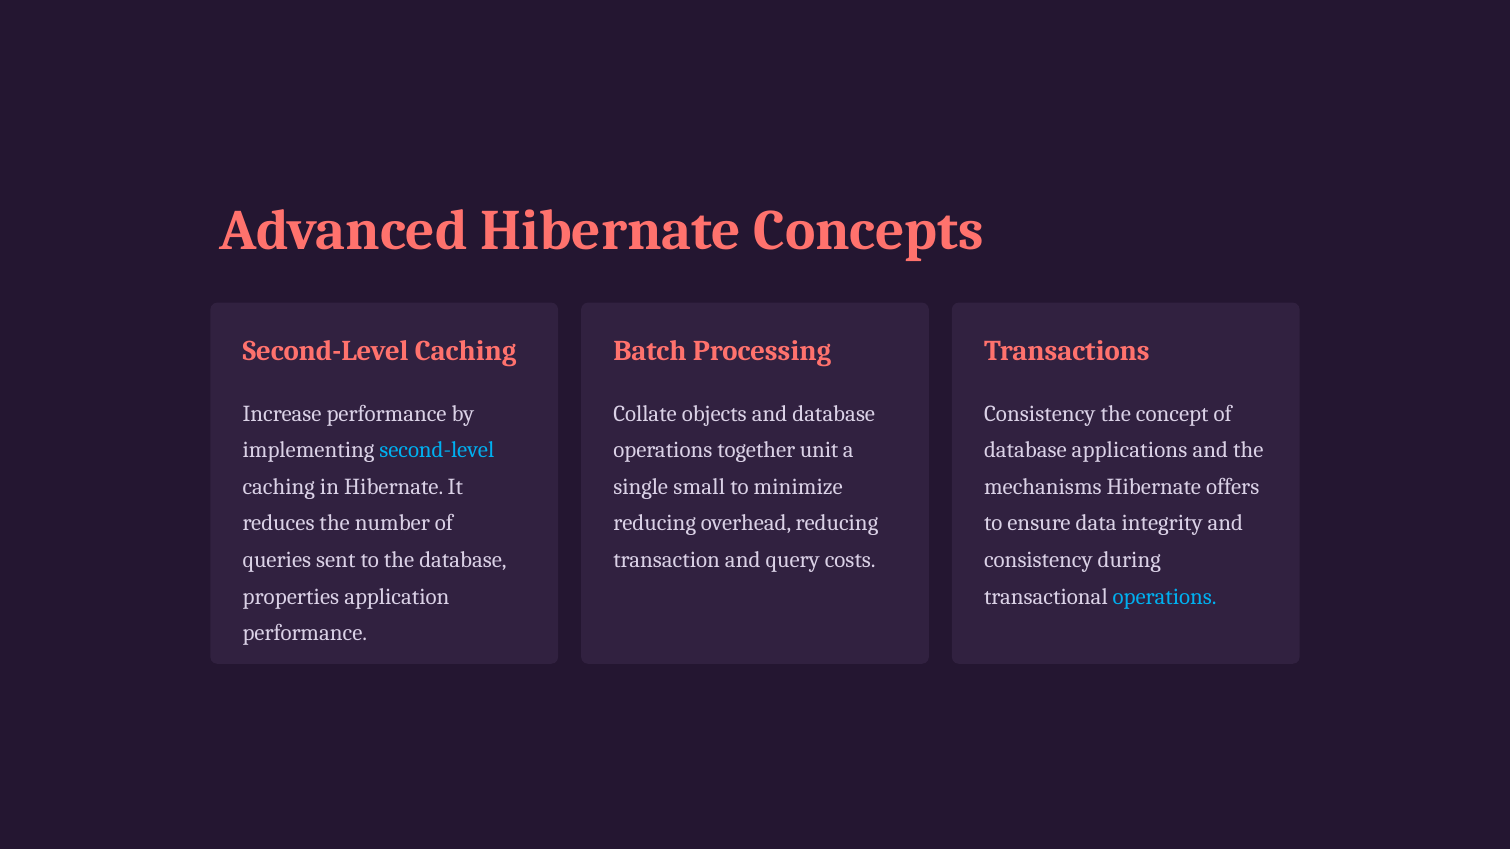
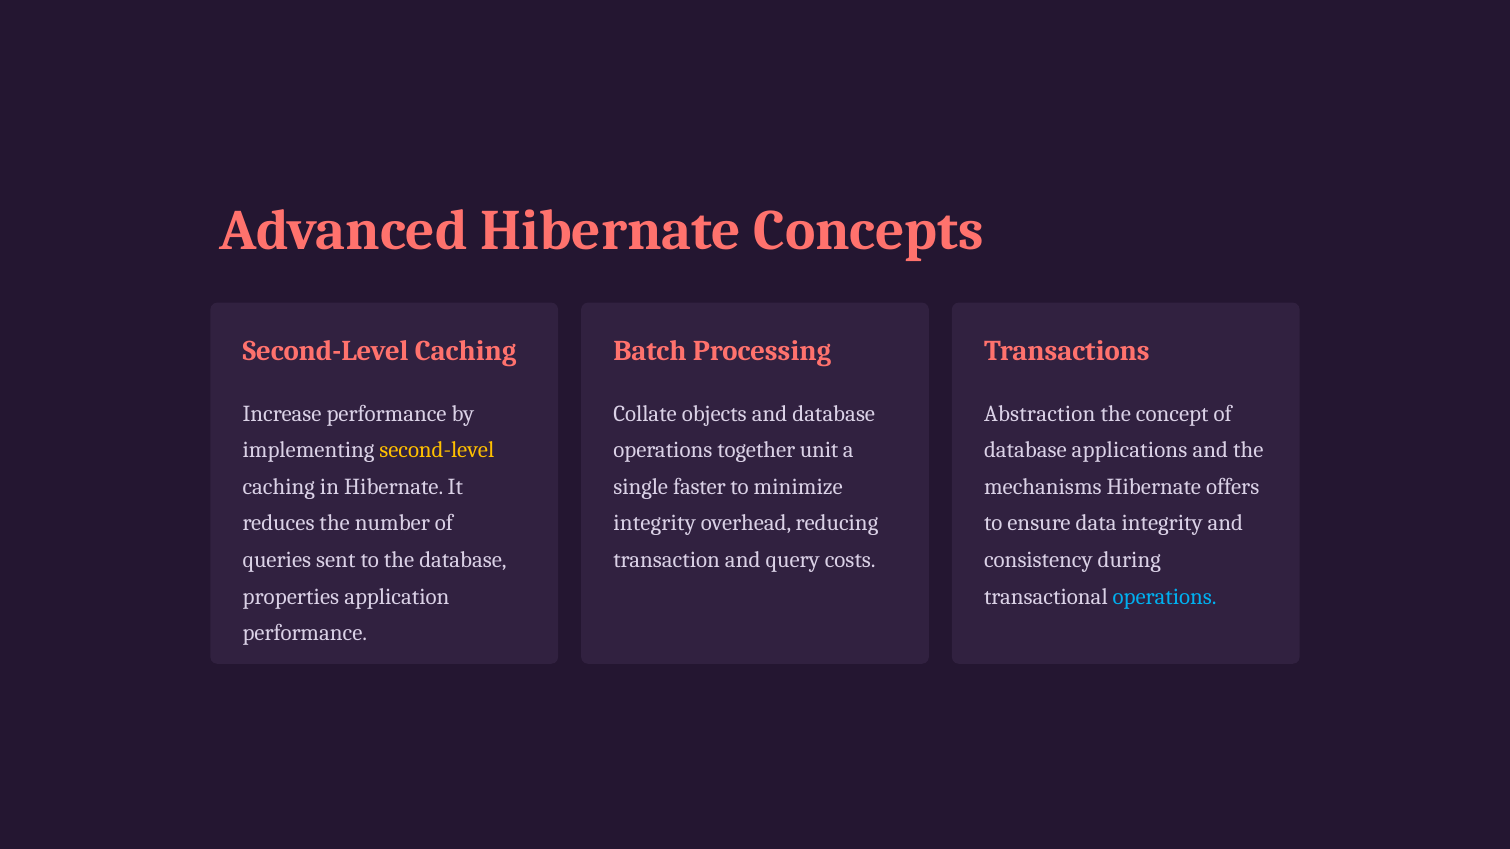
Consistency: Consistency -> Abstraction (1040, 414)
second-level colour: light blue -> yellow (437, 450)
small: small -> faster (699, 487)
reducing: reducing -> integrity (655, 524)
